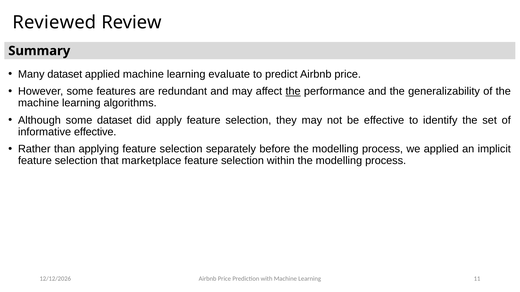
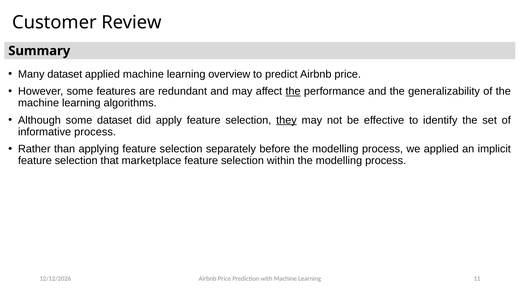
Reviewed: Reviewed -> Customer (54, 22)
evaluate: evaluate -> overview (229, 74)
they underline: none -> present (286, 120)
informative effective: effective -> process (95, 132)
